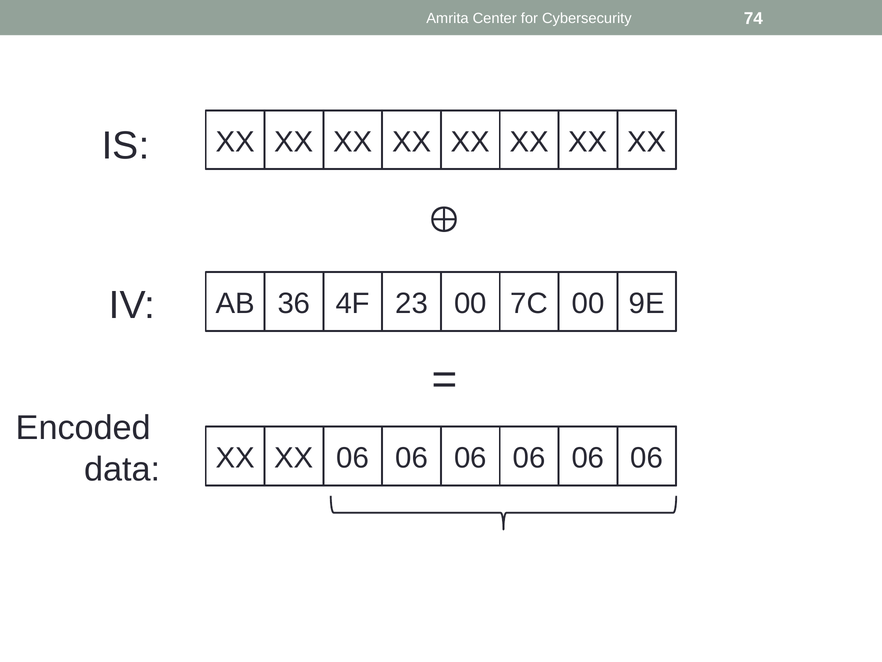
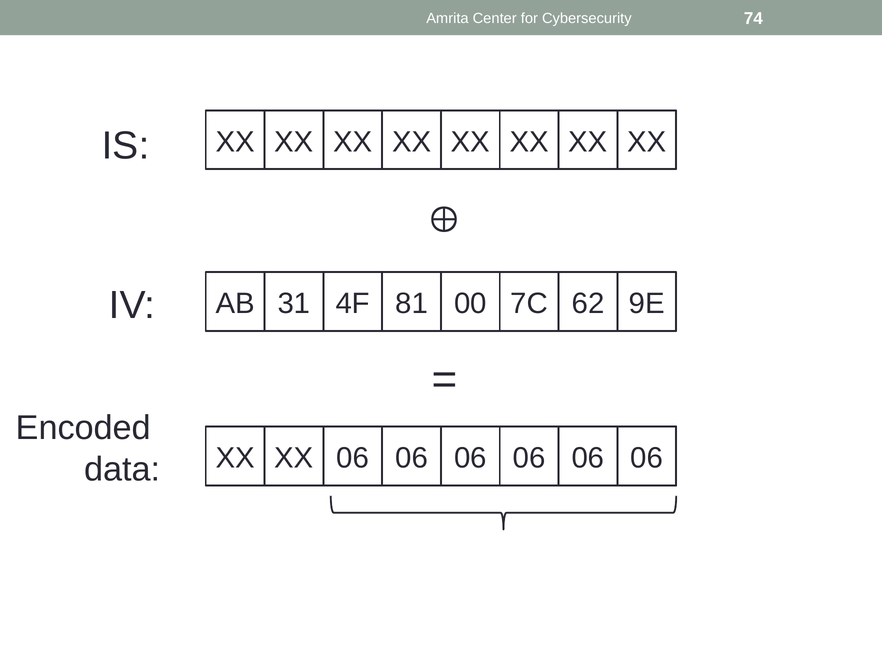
36: 36 -> 31 (294, 303)
23: 23 -> 81 (412, 303)
7C 00: 00 -> 62 (588, 303)
